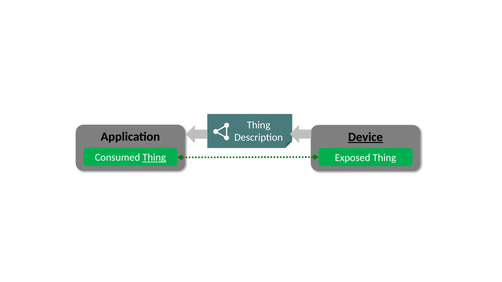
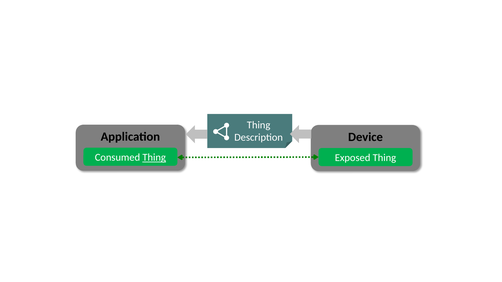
Device underline: present -> none (365, 137)
